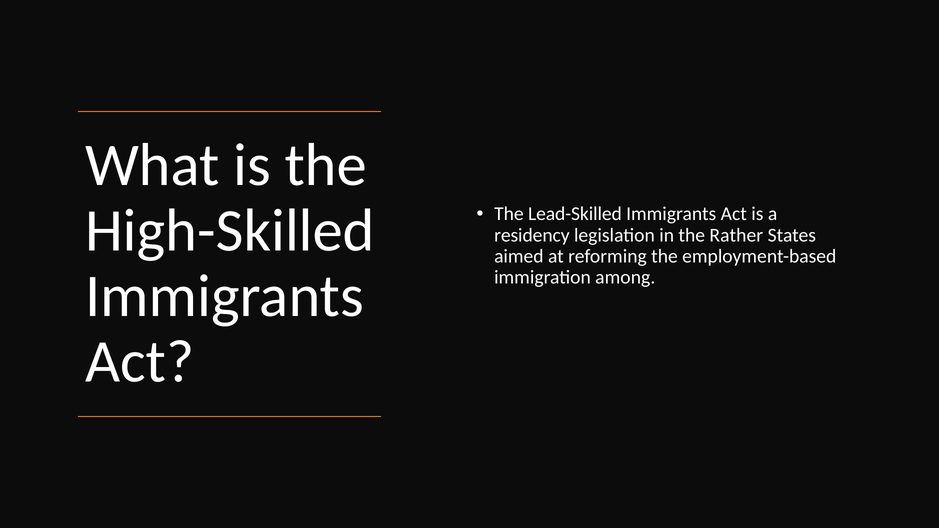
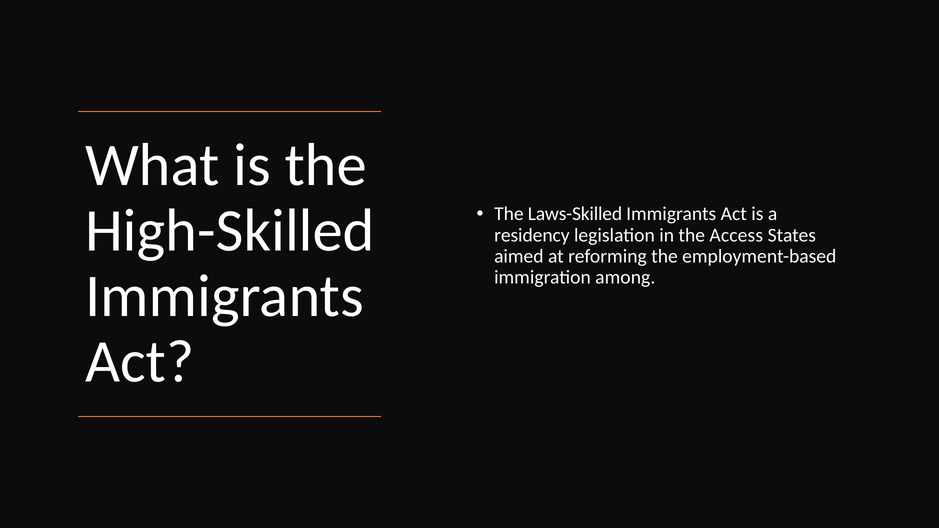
Lead-Skilled: Lead-Skilled -> Laws-Skilled (575, 214)
Rather: Rather -> Access (736, 235)
